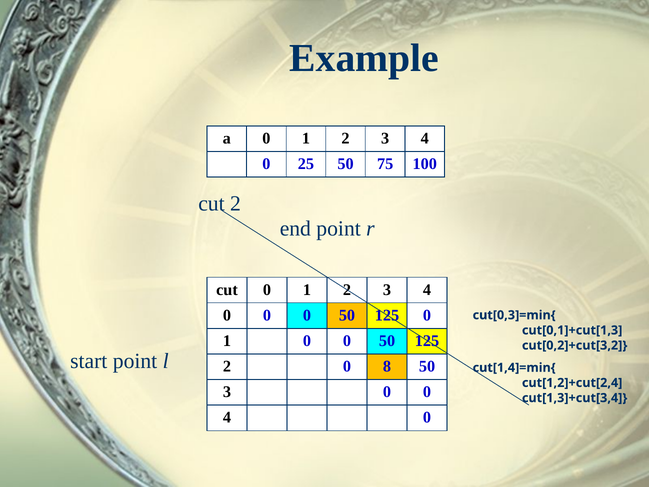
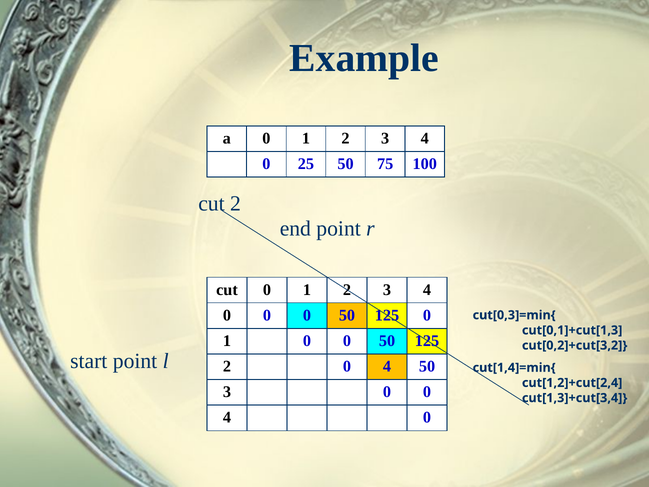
2 0 8: 8 -> 4 (387, 366)
